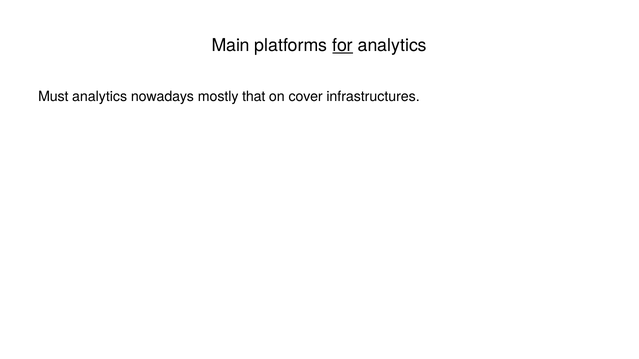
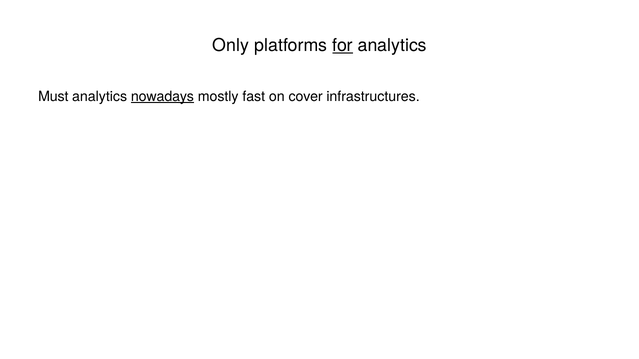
Main: Main -> Only (231, 46)
nowadays underline: none -> present (162, 97)
that: that -> fast (254, 97)
